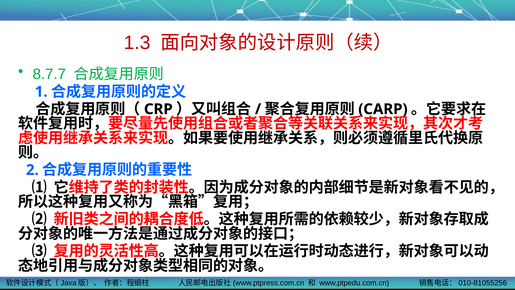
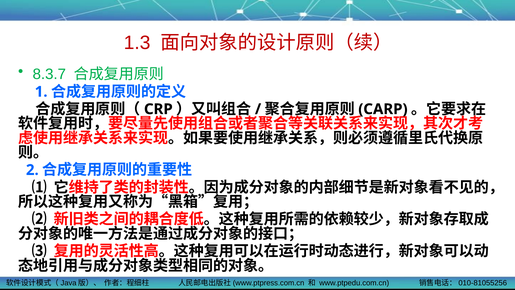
8.7.7: 8.7.7 -> 8.3.7 (49, 74)
